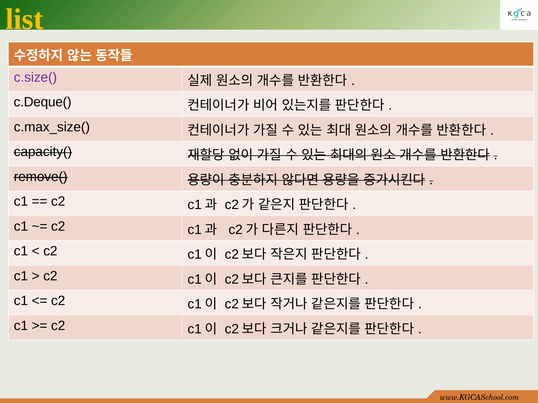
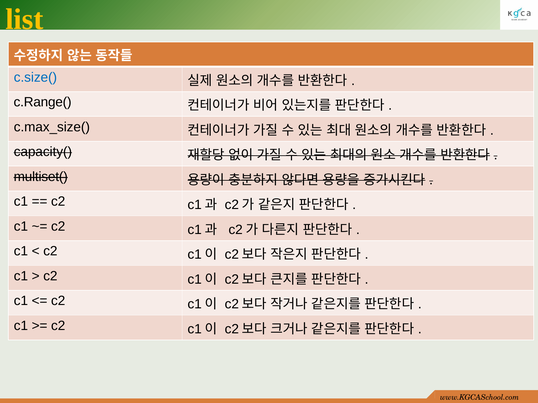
c.size( colour: purple -> blue (35, 77)
c.Deque(: c.Deque( -> c.Range( (43, 102)
remove(: remove( -> multiset( (41, 177)
